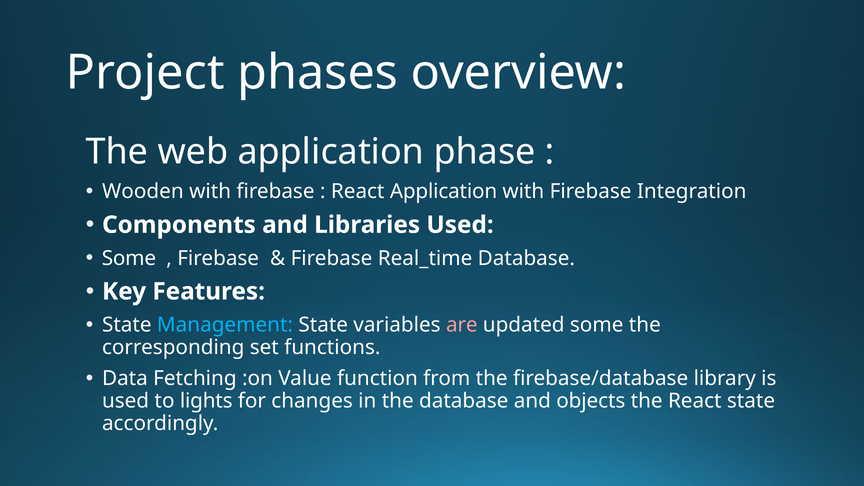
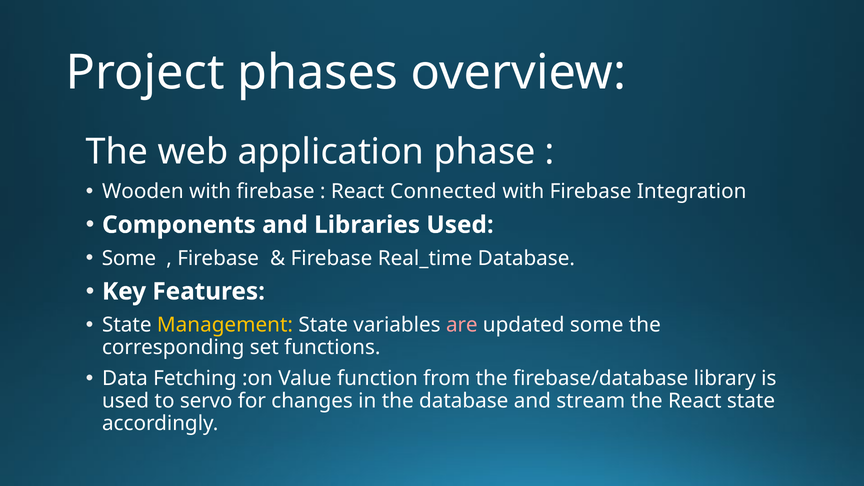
React Application: Application -> Connected (443, 192)
Management colour: light blue -> yellow (225, 325)
lights: lights -> servo (206, 401)
objects: objects -> stream (591, 401)
